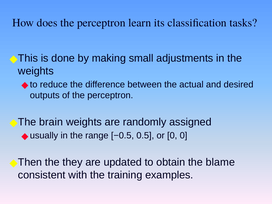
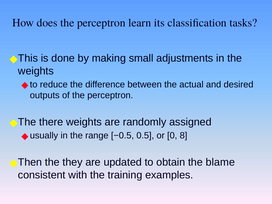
brain: brain -> there (51, 122)
0 0: 0 -> 8 (183, 136)
